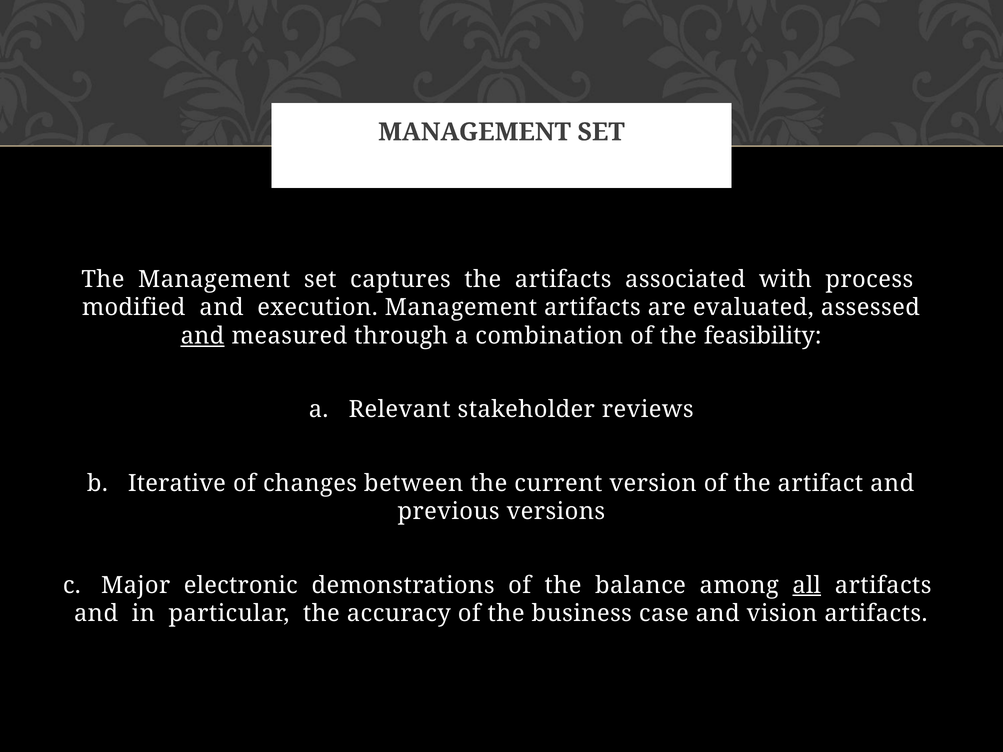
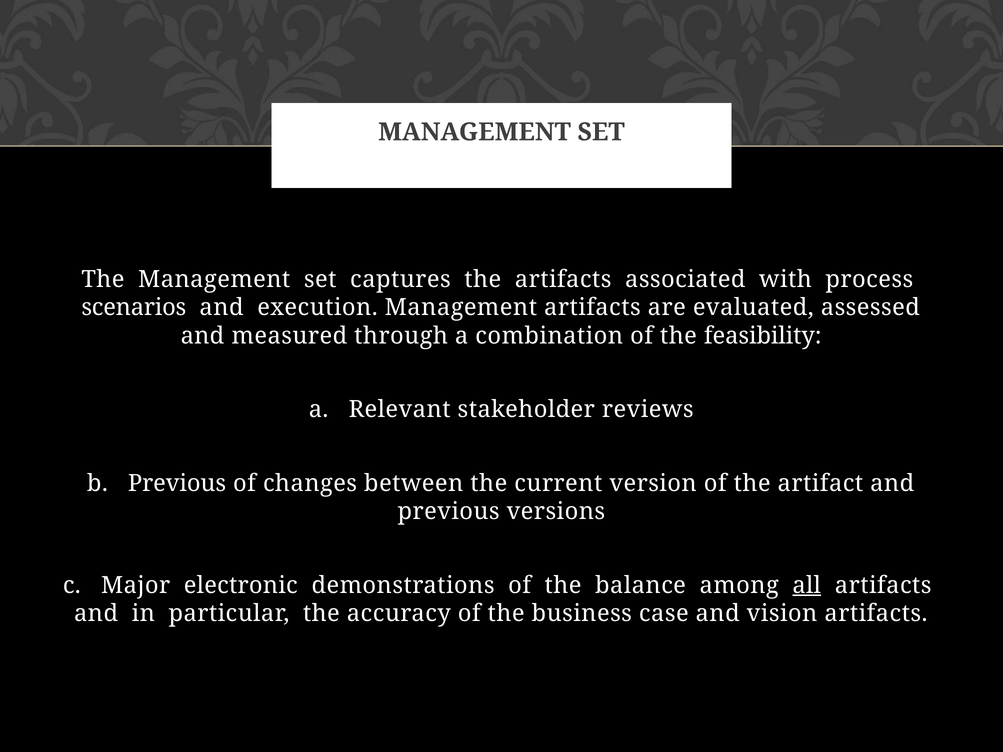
modified: modified -> scenarios (134, 308)
and underline: present -> none (202, 336)
b Iterative: Iterative -> Previous (177, 483)
